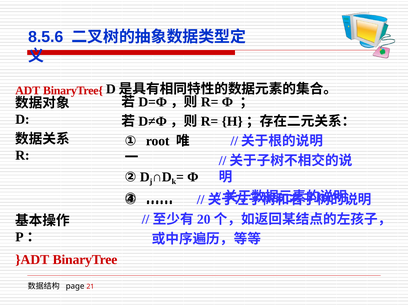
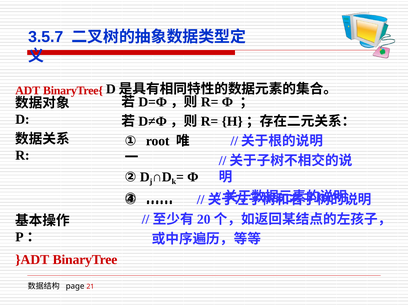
8.5.6: 8.5.6 -> 3.5.7 (46, 37)
